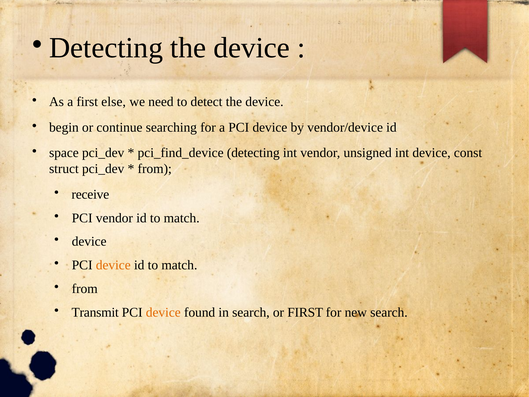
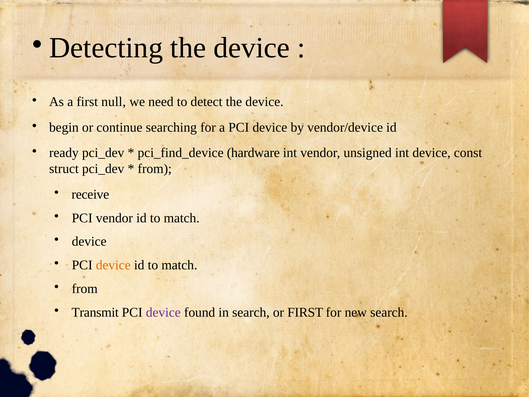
else: else -> null (114, 102)
space: space -> ready (64, 153)
pci_find_device detecting: detecting -> hardware (253, 153)
device colour: orange -> purple (163, 312)
